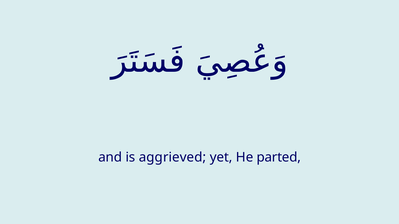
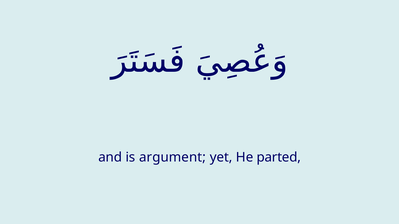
aggrieved: aggrieved -> argument (173, 158)
